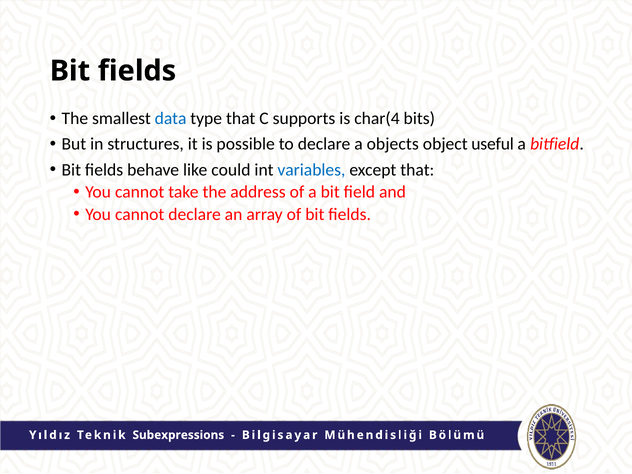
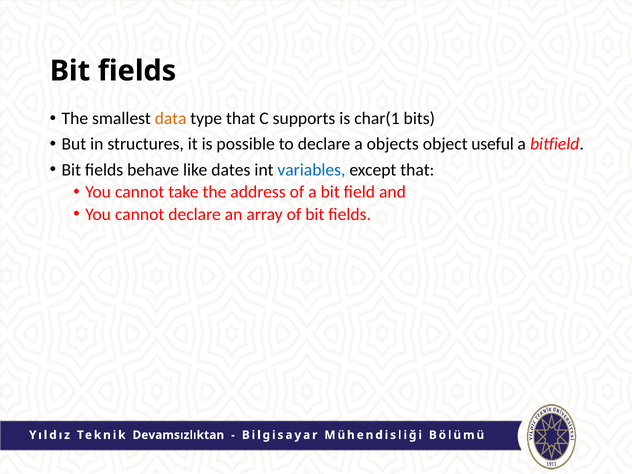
data colour: blue -> orange (171, 119)
char(4: char(4 -> char(1 (377, 119)
could: could -> dates (231, 170)
Subexpressions: Subexpressions -> Devamsızlıktan (178, 435)
